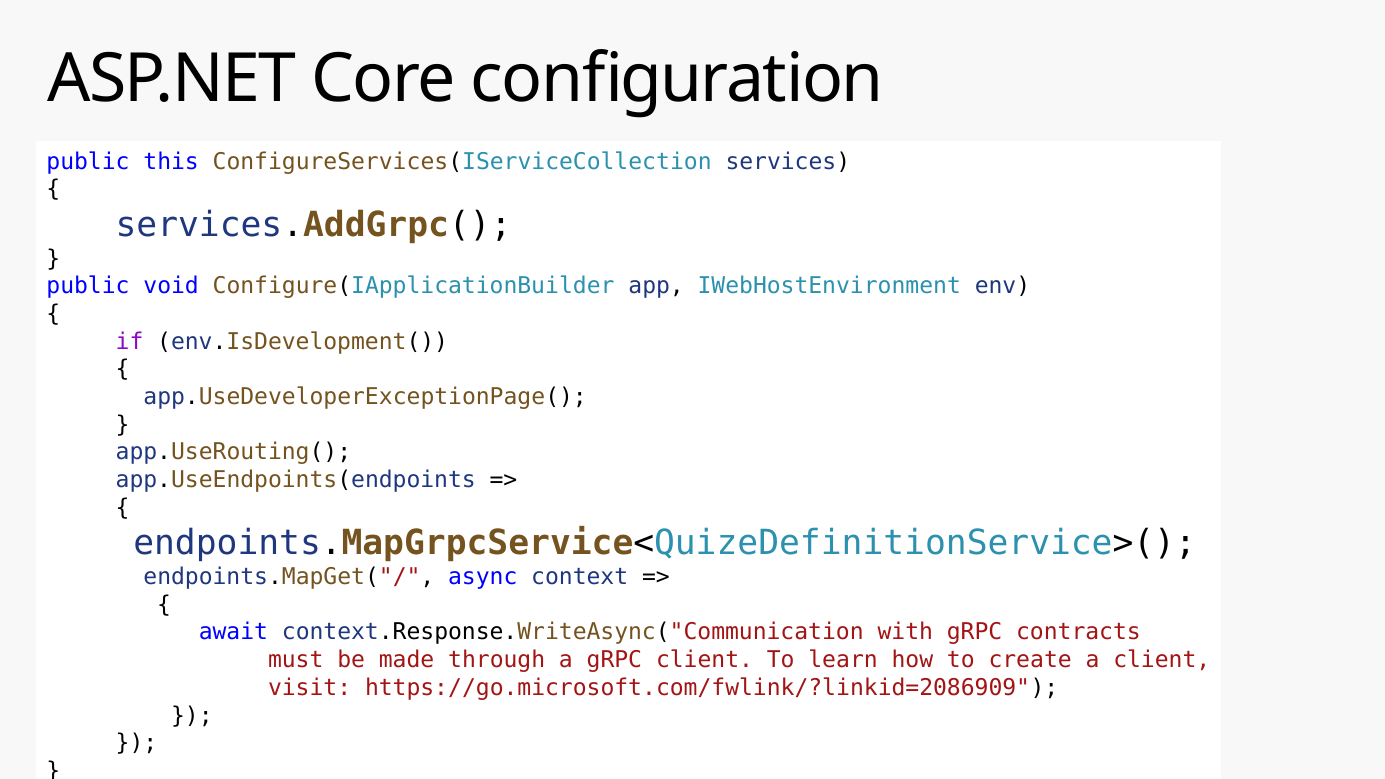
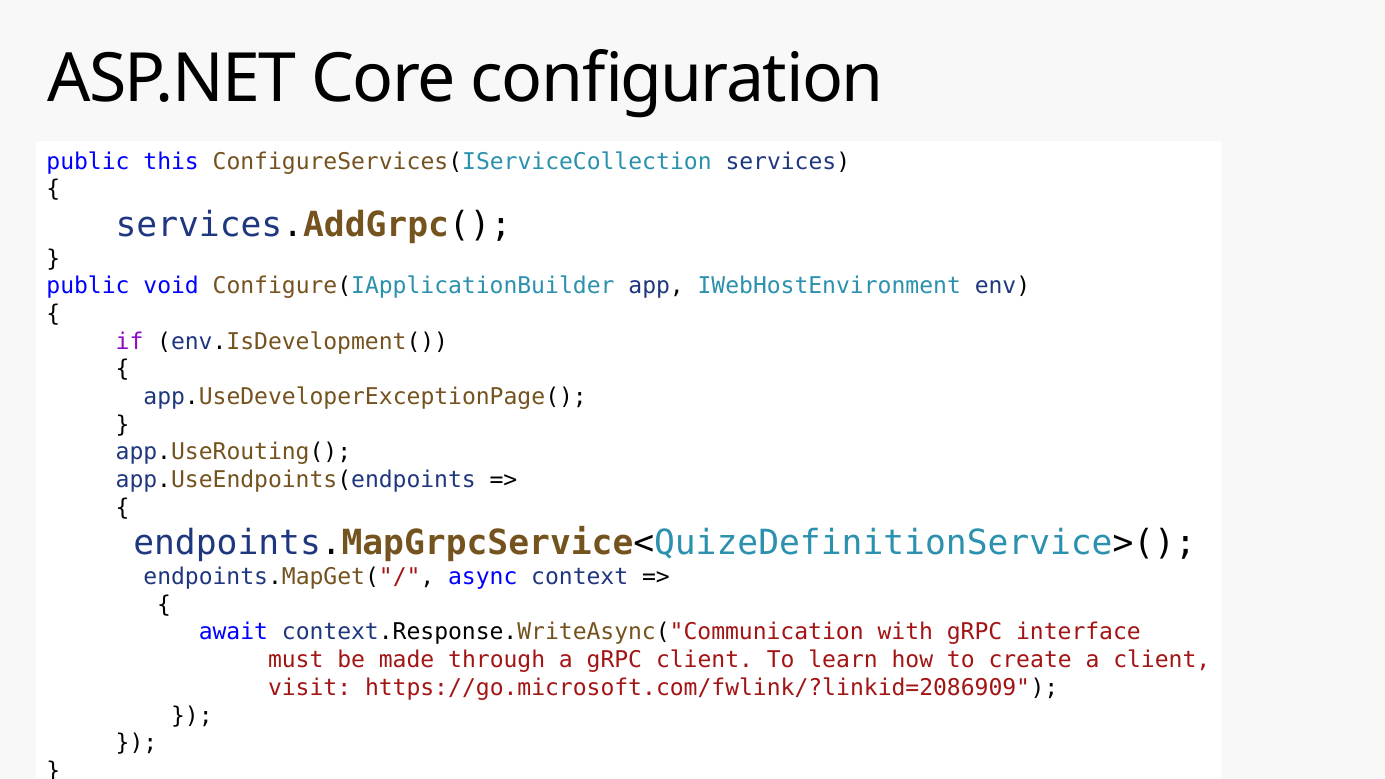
contracts: contracts -> interface (1078, 632)
